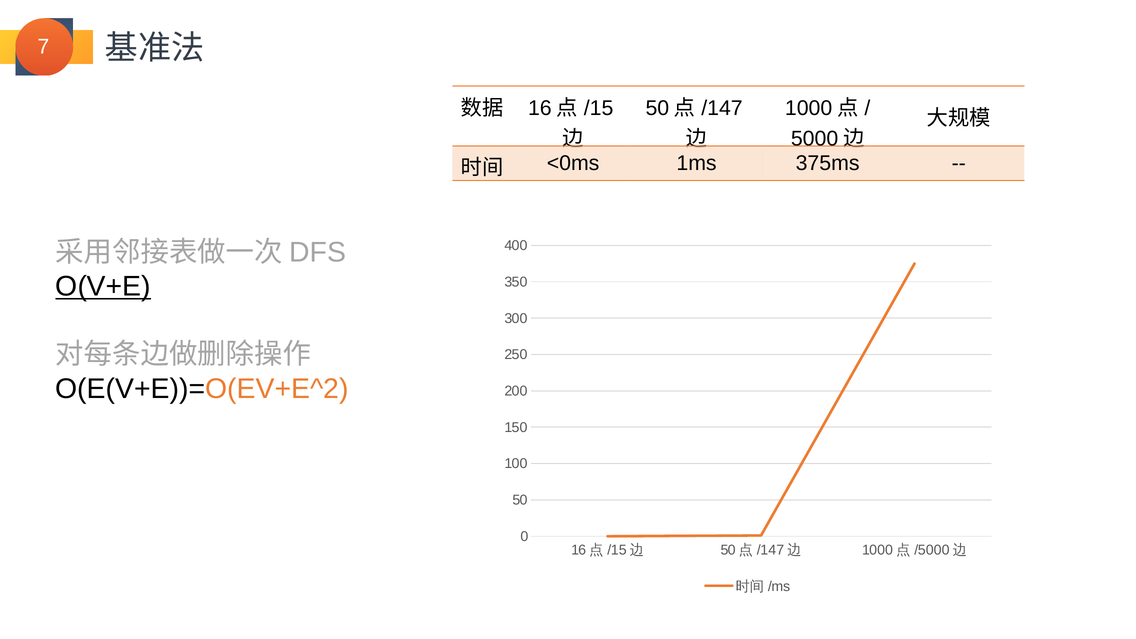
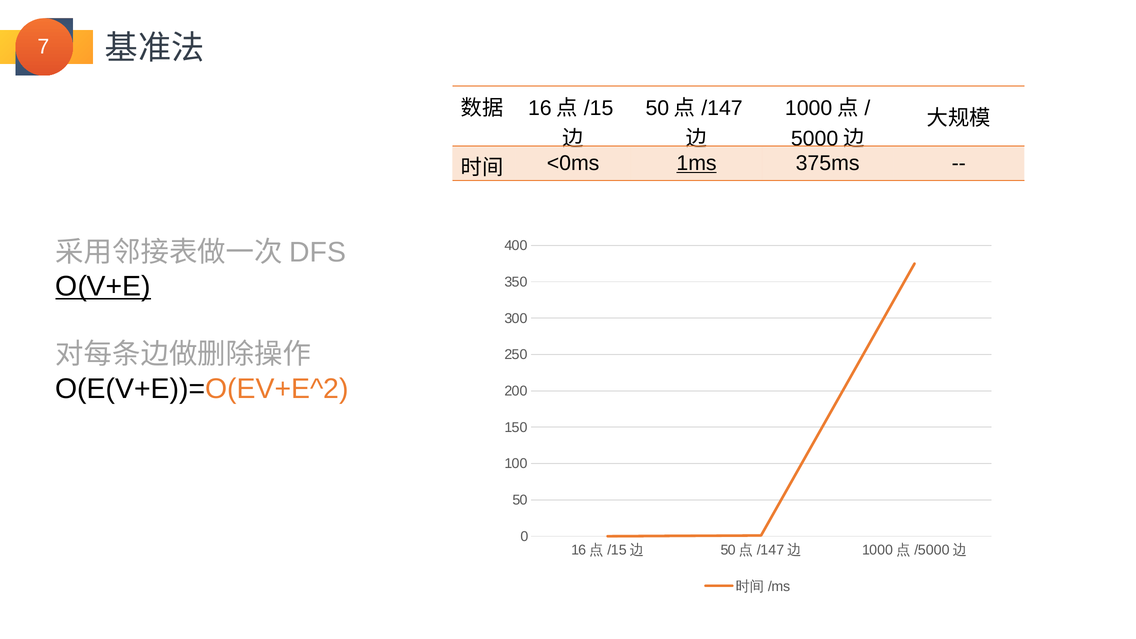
1ms underline: none -> present (697, 163)
